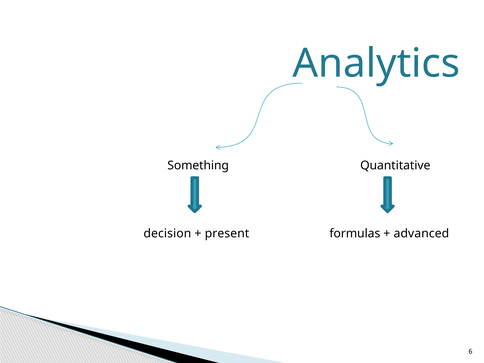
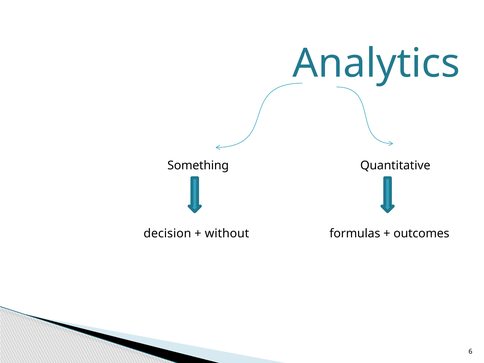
present: present -> without (227, 234)
advanced: advanced -> outcomes (421, 234)
